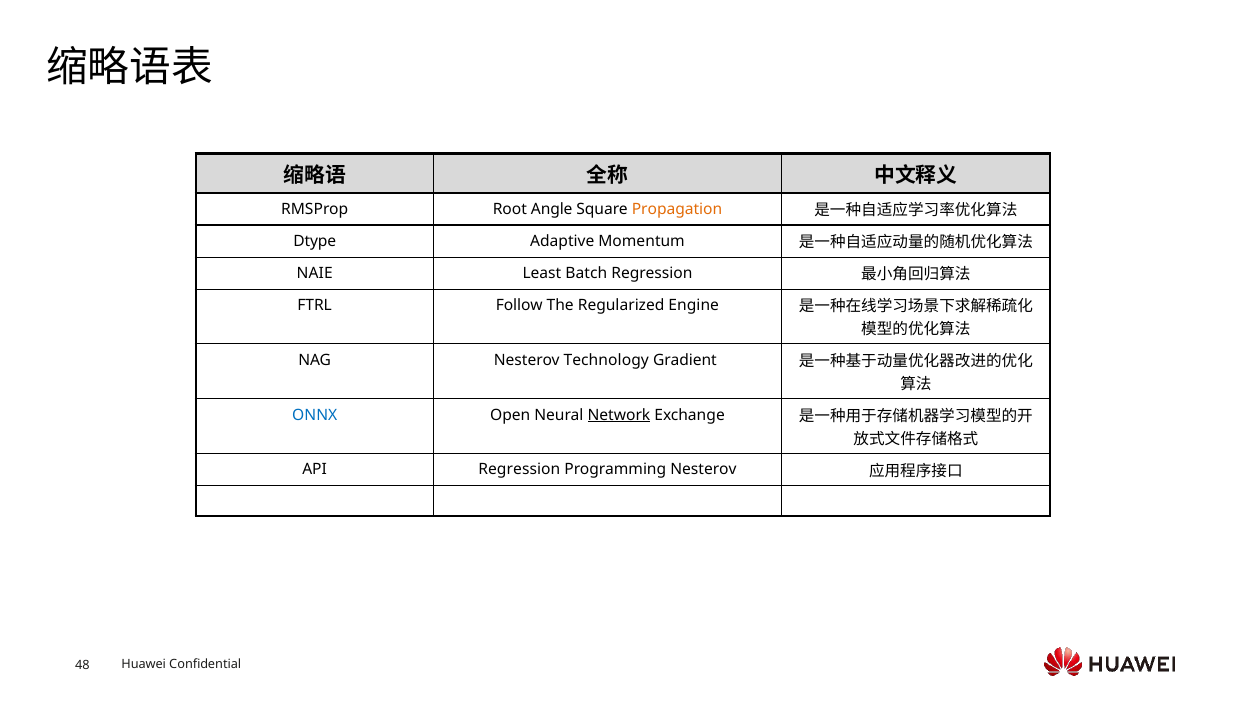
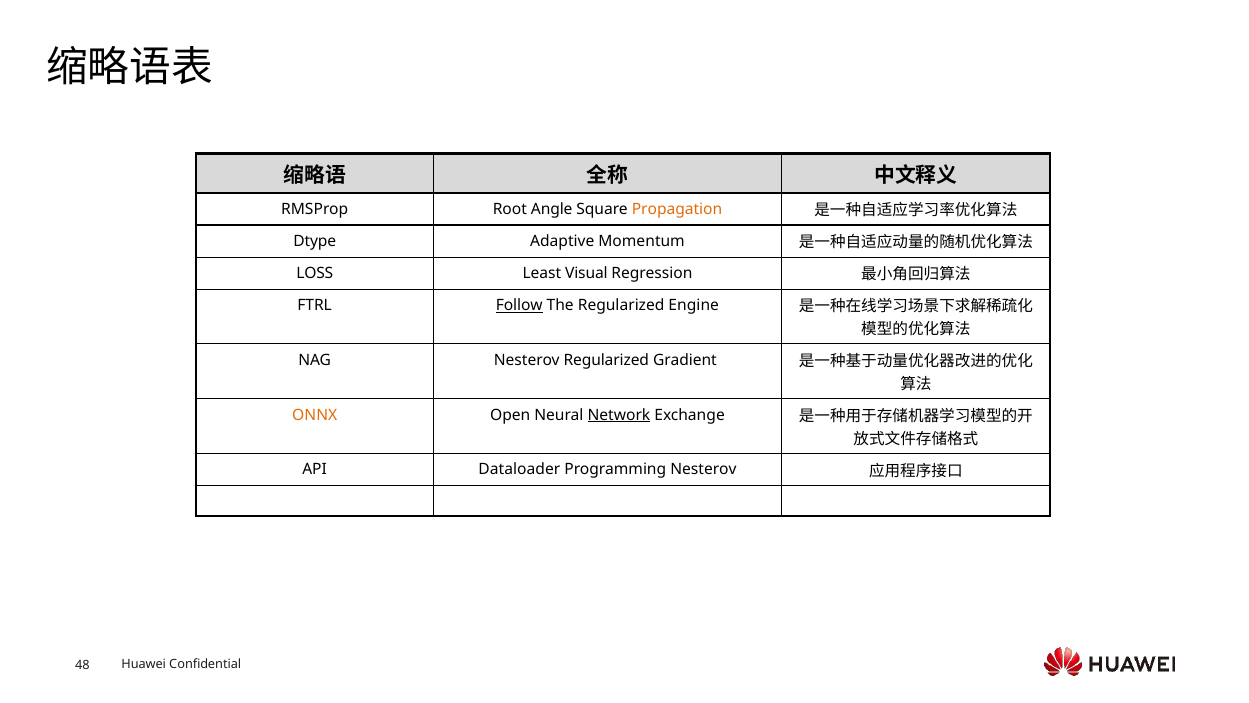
NAIE: NAIE -> LOSS (315, 273)
Batch: Batch -> Visual (586, 273)
Follow underline: none -> present (519, 305)
Nesterov Technology: Technology -> Regularized (606, 360)
ONNX colour: blue -> orange (315, 415)
API Regression: Regression -> Dataloader (519, 469)
